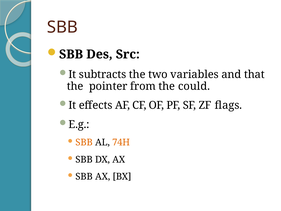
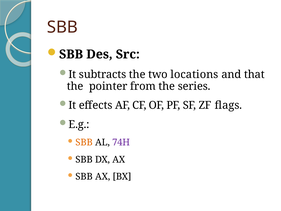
variables: variables -> locations (194, 74)
could: could -> series (194, 86)
74H colour: orange -> purple (121, 142)
